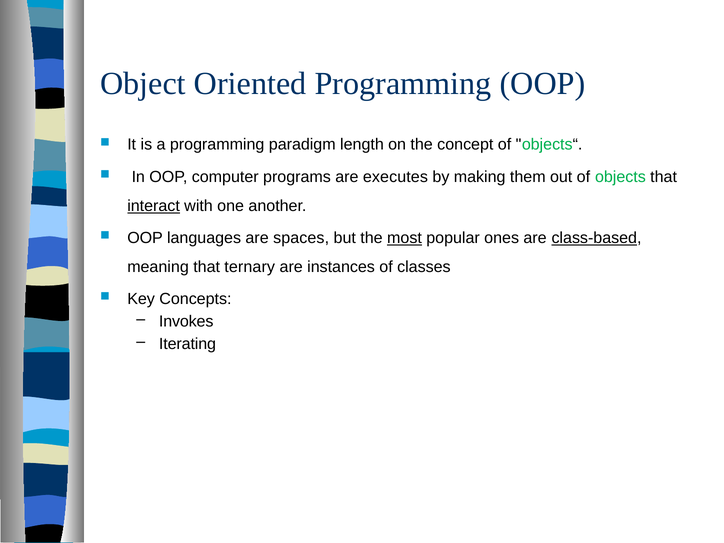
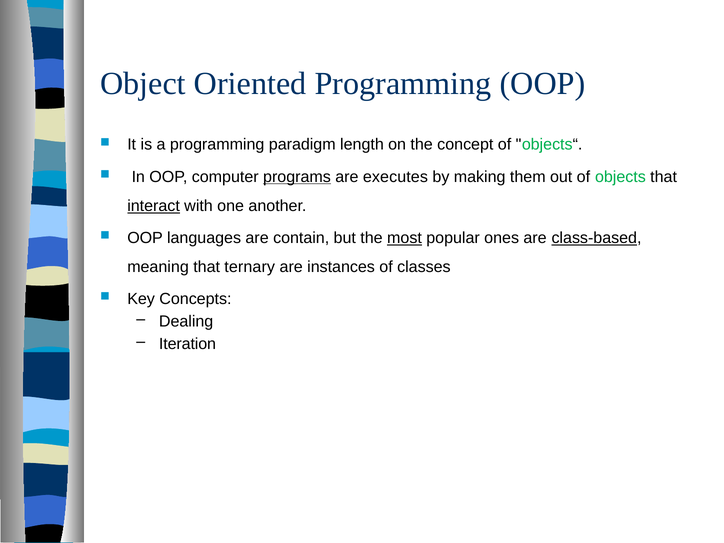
programs underline: none -> present (297, 177)
spaces: spaces -> contain (301, 238)
Invokes: Invokes -> Dealing (186, 322)
Iterating: Iterating -> Iteration (188, 344)
